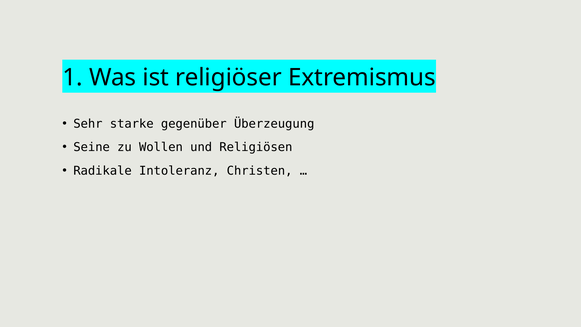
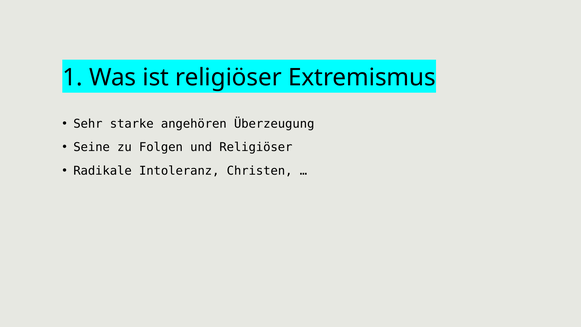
gegenüber: gegenüber -> angehören (194, 124)
Wollen: Wollen -> Folgen (161, 147)
und Religiösen: Religiösen -> Religiöser (256, 147)
